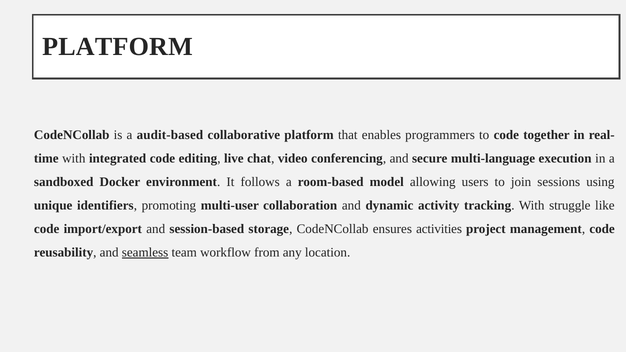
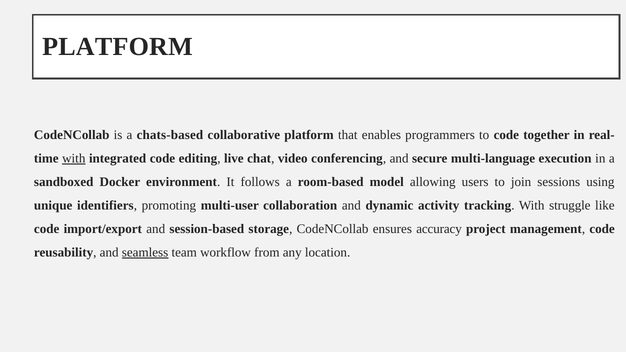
audit-based: audit-based -> chats-based (170, 135)
with underline: none -> present (74, 158)
activities: activities -> accuracy (439, 229)
